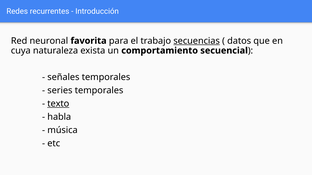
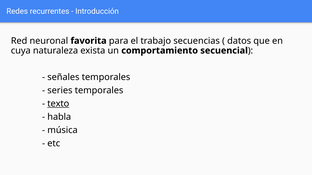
secuencias underline: present -> none (197, 41)
